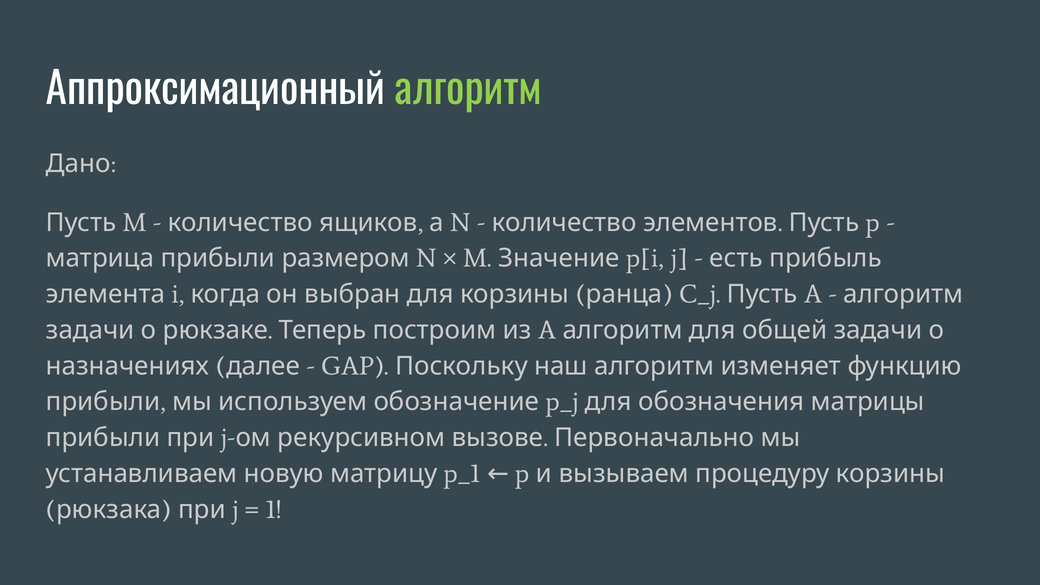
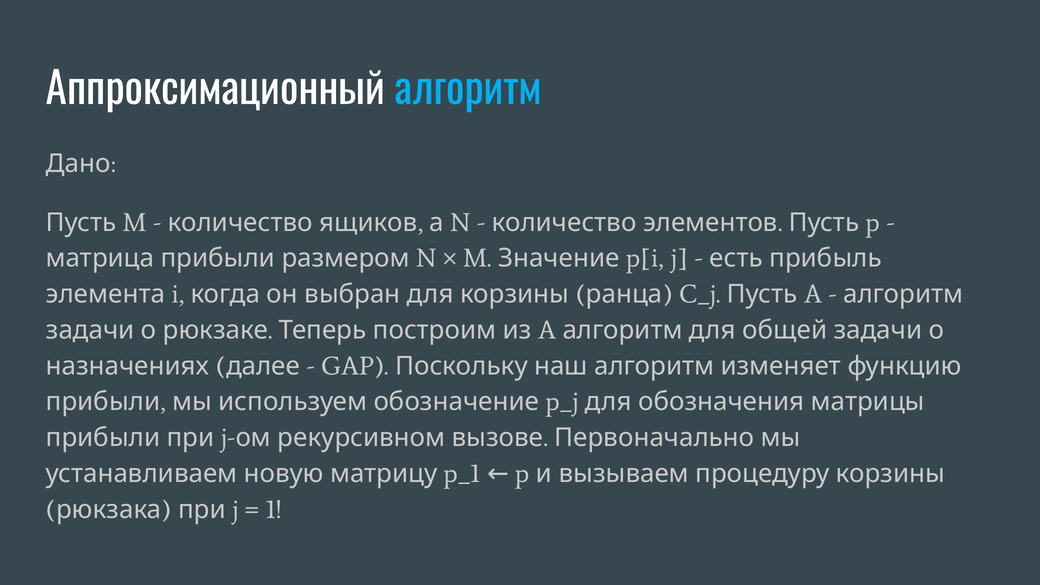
алгоритм colour: light green -> light blue (468, 90)
